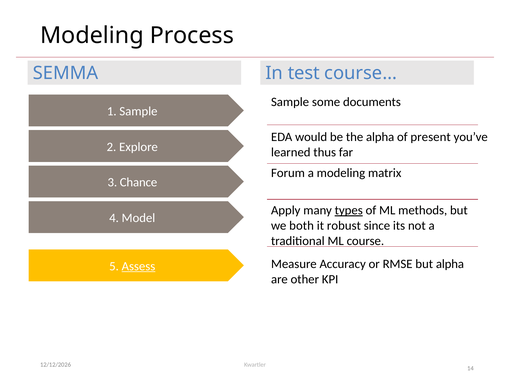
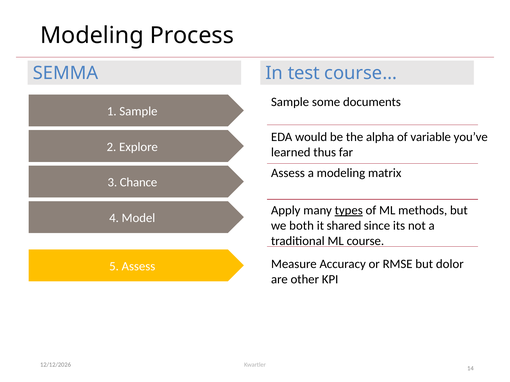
present: present -> variable (431, 137)
Forum: Forum -> Assess (288, 173)
robust: robust -> shared (344, 226)
Assess underline: present -> none (138, 267)
but alpha: alpha -> dolor (450, 264)
